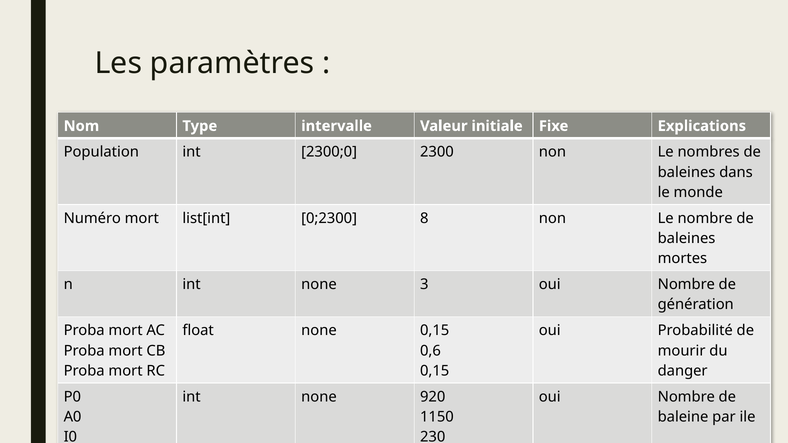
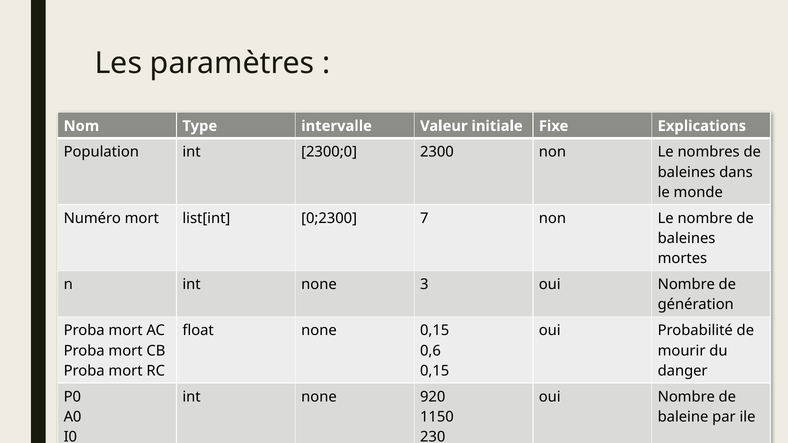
0;2300 8: 8 -> 7 (424, 218)
